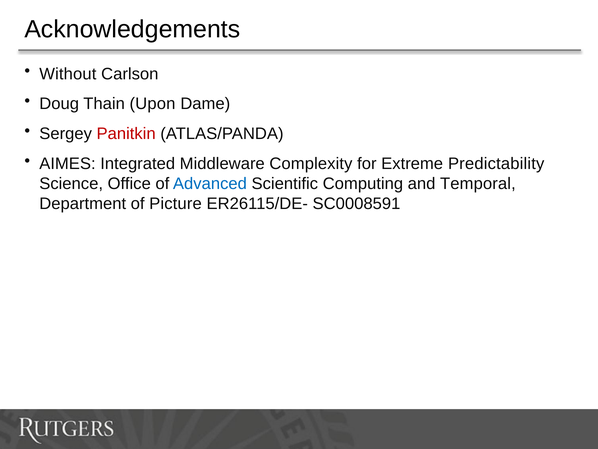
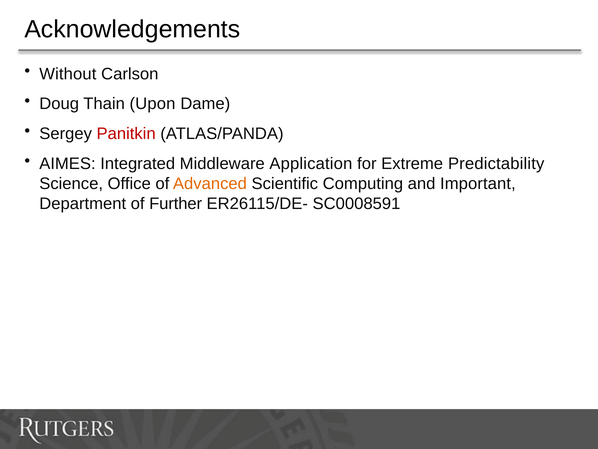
Complexity: Complexity -> Application (311, 163)
Advanced colour: blue -> orange (210, 183)
Temporal: Temporal -> Important (478, 183)
Picture: Picture -> Further (176, 203)
